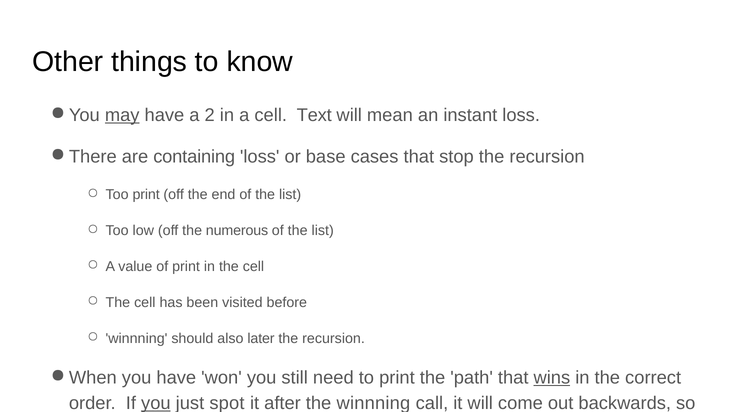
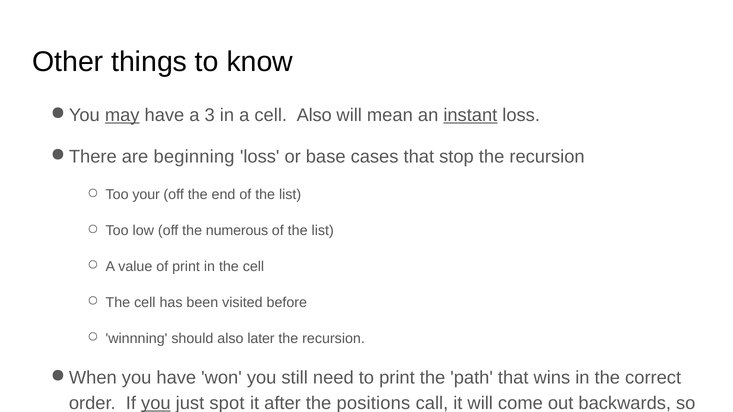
2: 2 -> 3 (210, 115)
cell Text: Text -> Also (314, 115)
instant underline: none -> present (470, 115)
containing: containing -> beginning (194, 157)
Too print: print -> your (146, 195)
wins underline: present -> none (552, 378)
the winnning: winnning -> positions (373, 403)
